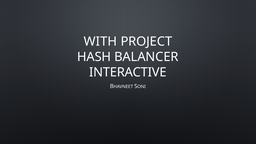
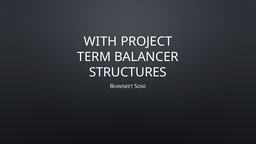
HASH: HASH -> TERM (94, 57)
INTERACTIVE: INTERACTIVE -> STRUCTURES (128, 72)
